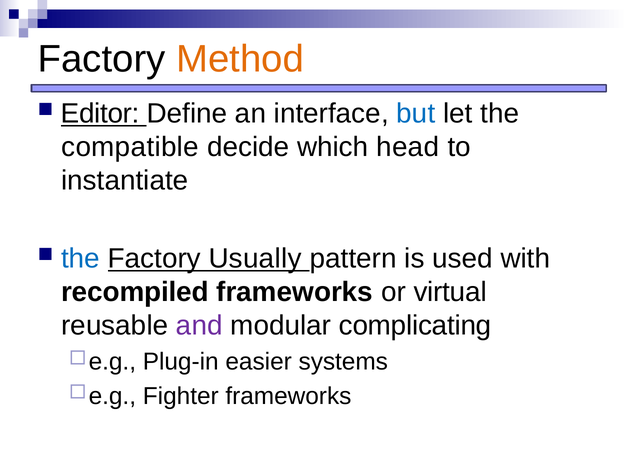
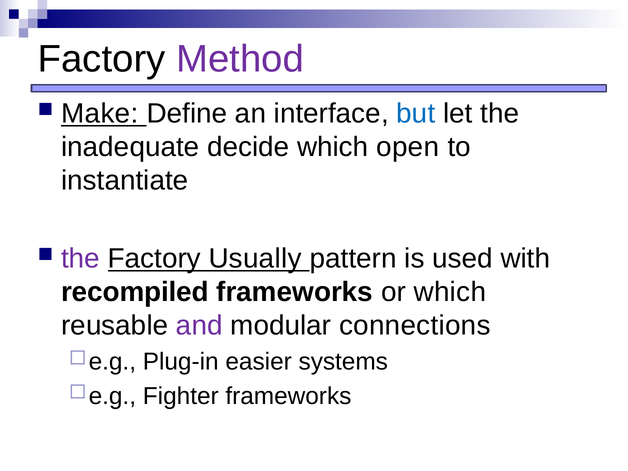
Method colour: orange -> purple (240, 59)
Editor: Editor -> Make (100, 114)
compatible: compatible -> inadequate (130, 147)
head: head -> open (408, 147)
the colour: blue -> purple (81, 259)
or virtual: virtual -> which (450, 292)
complicating: complicating -> connections (415, 326)
